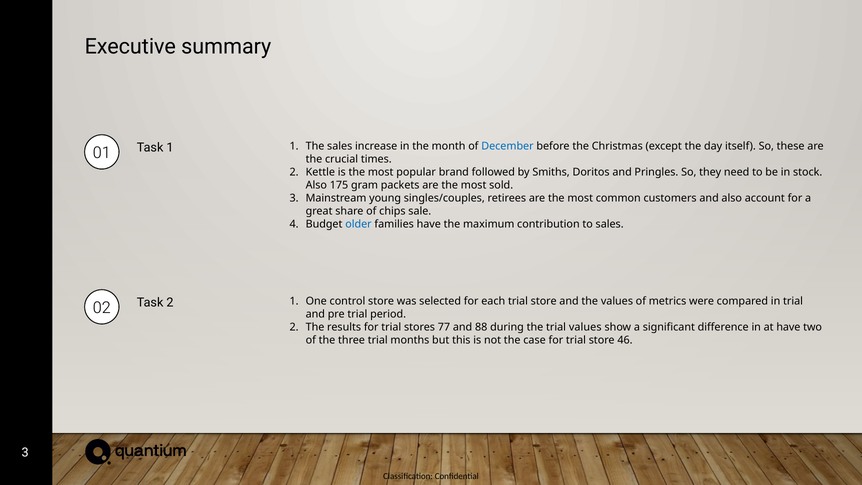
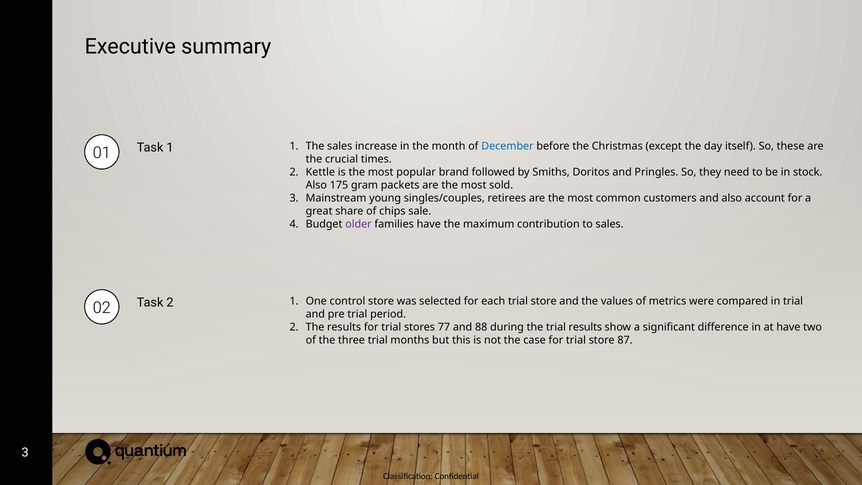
older colour: blue -> purple (358, 224)
trial values: values -> results (585, 327)
46: 46 -> 87 (625, 340)
